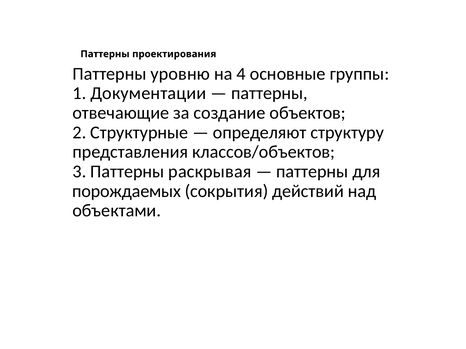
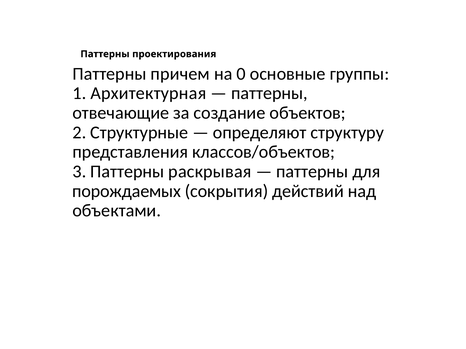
уровню: уровню -> причем (180, 74)
4: 4 -> 0 (241, 74)
Документации: Документации -> Архитектурная (148, 93)
